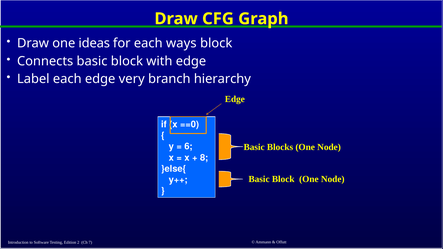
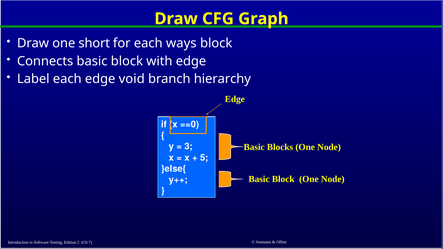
ideas: ideas -> short (94, 43)
very: very -> void (132, 79)
6: 6 -> 3 (189, 147)
8: 8 -> 5 (204, 158)
